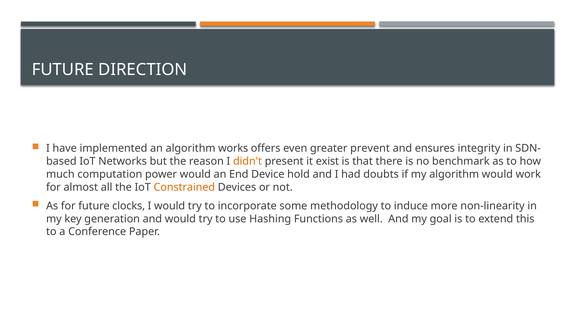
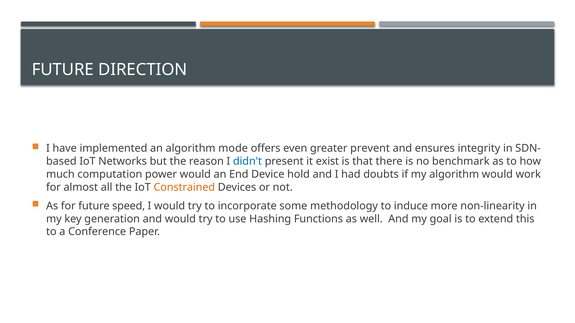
works: works -> mode (233, 149)
didn't colour: orange -> blue (247, 162)
clocks: clocks -> speed (129, 206)
